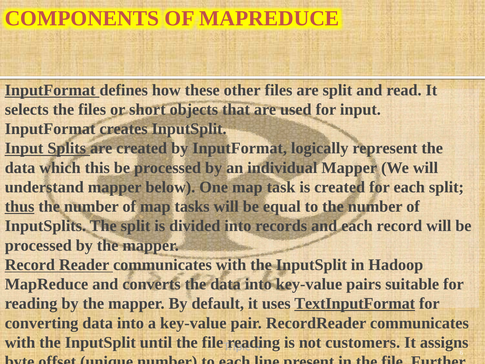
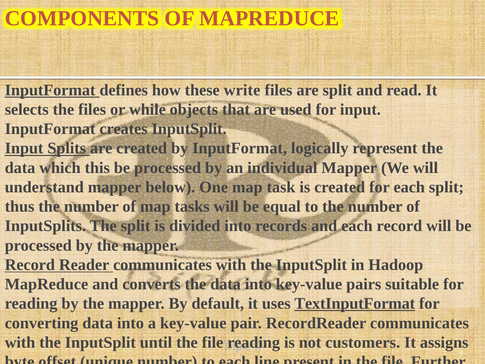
other: other -> write (242, 90)
short: short -> while (147, 109)
thus underline: present -> none (20, 206)
